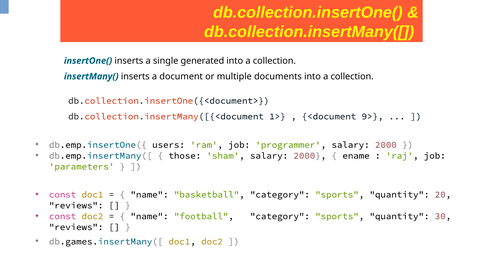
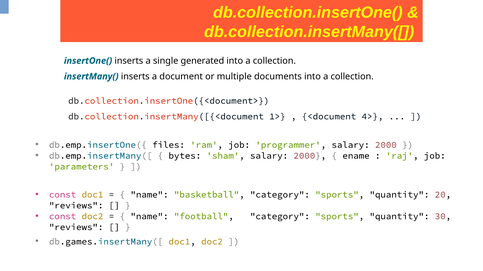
9>: 9> -> 4> (372, 117)
users: users -> files (169, 145)
those: those -> bytes (185, 156)
